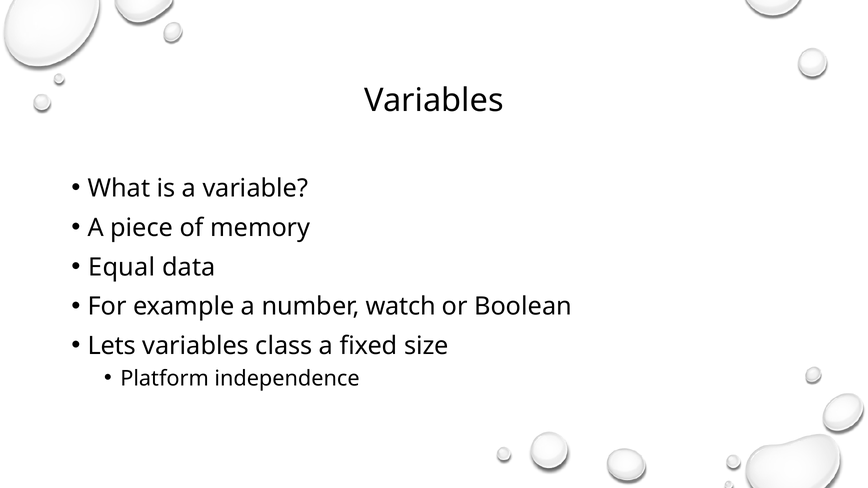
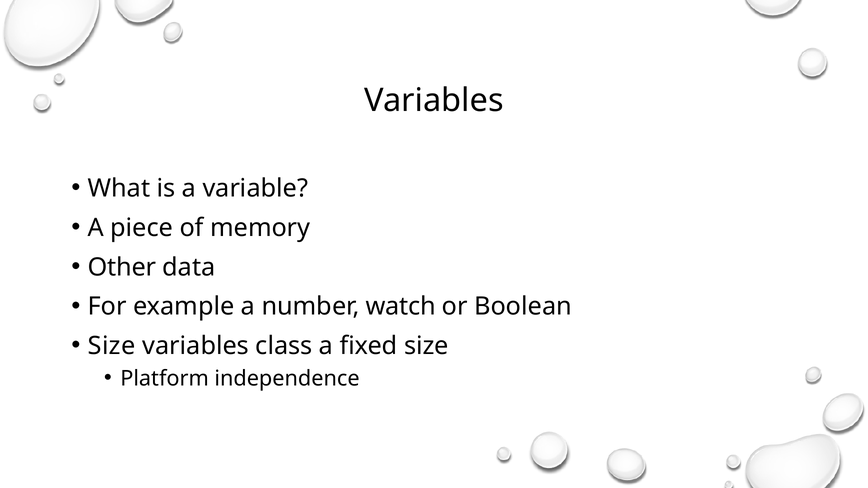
Equal: Equal -> Other (122, 267)
Lets: Lets -> Size (112, 346)
